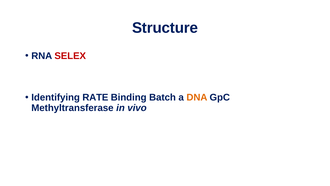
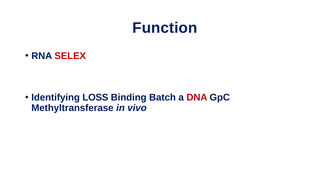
Structure: Structure -> Function (165, 28)
RATE: RATE -> LOSS (95, 97)
DNA colour: orange -> red (197, 97)
